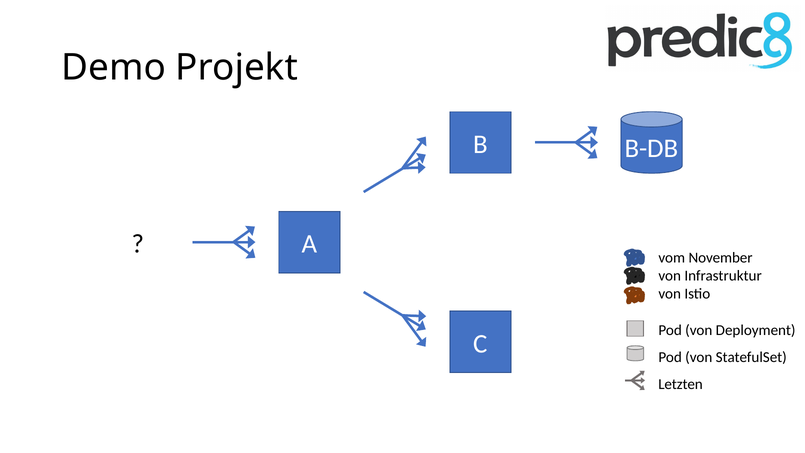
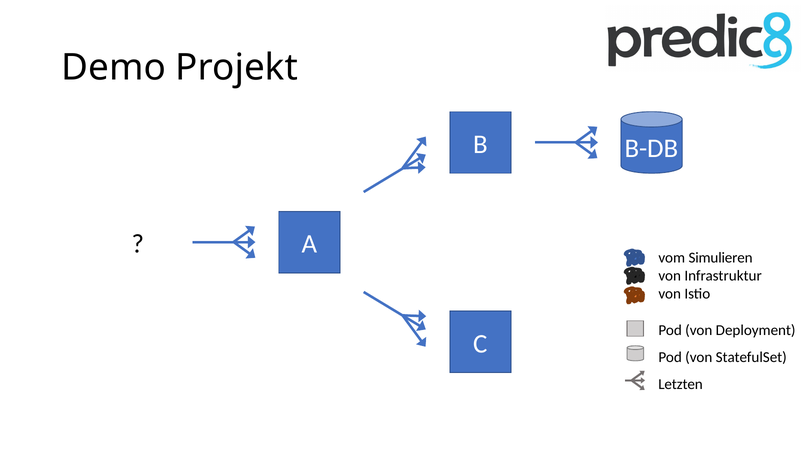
November: November -> Simulieren (721, 257)
